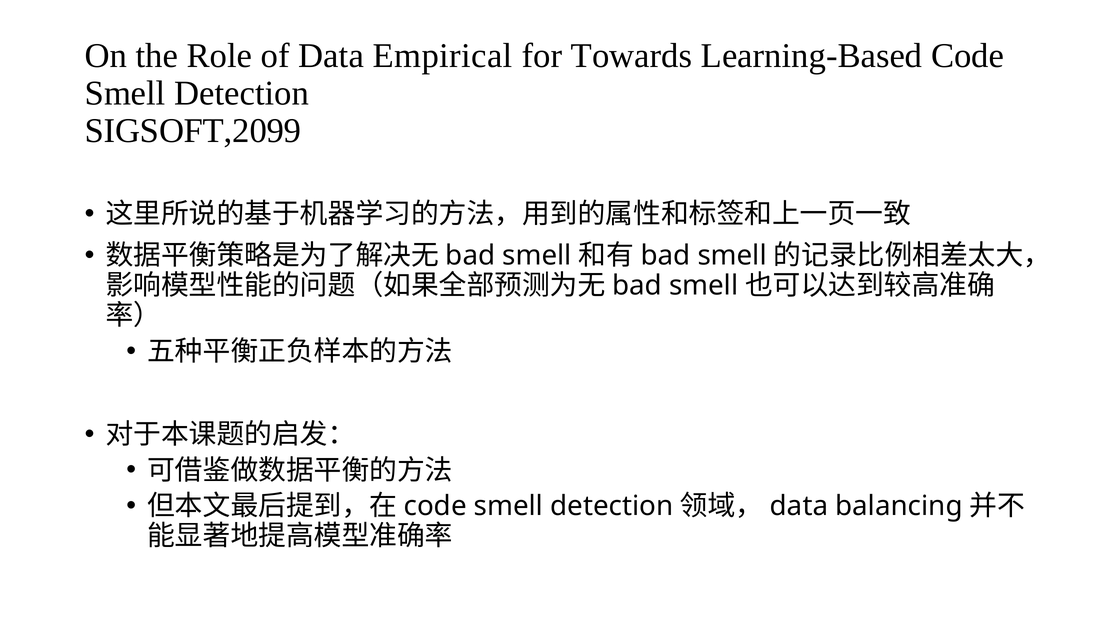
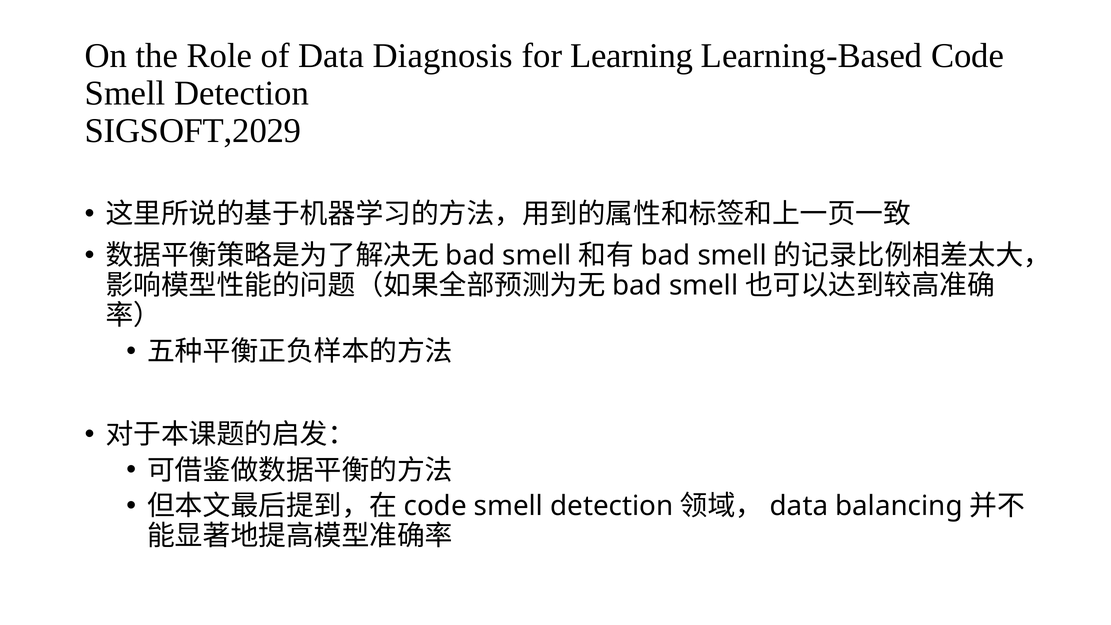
Empirical: Empirical -> Diagnosis (443, 56)
Towards: Towards -> Learning (632, 56)
SIGSOFT,2099: SIGSOFT,2099 -> SIGSOFT,2029 (193, 131)
